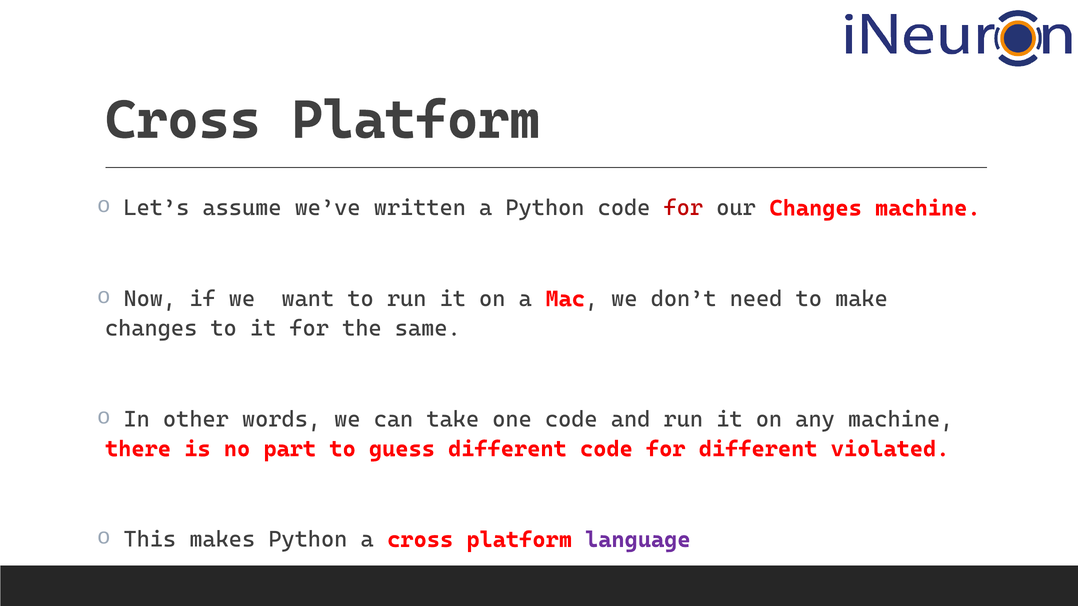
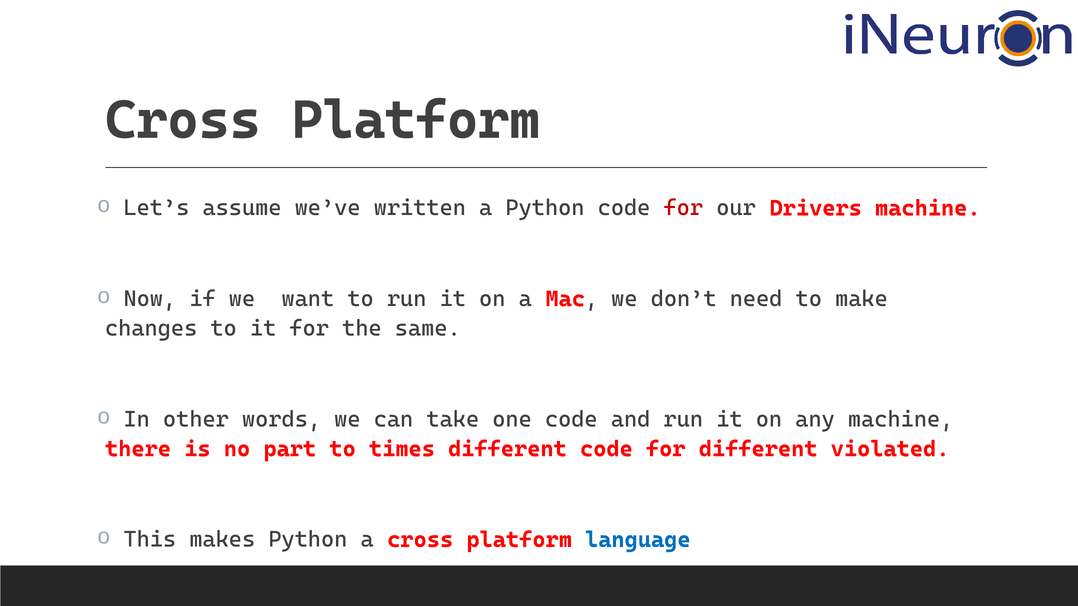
our Changes: Changes -> Drivers (816, 208)
guess: guess -> times (402, 449)
language colour: purple -> blue (638, 540)
